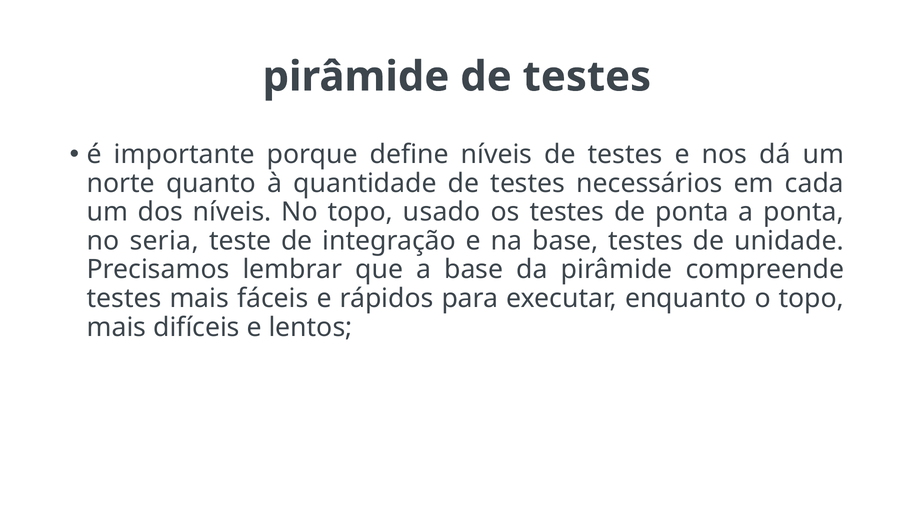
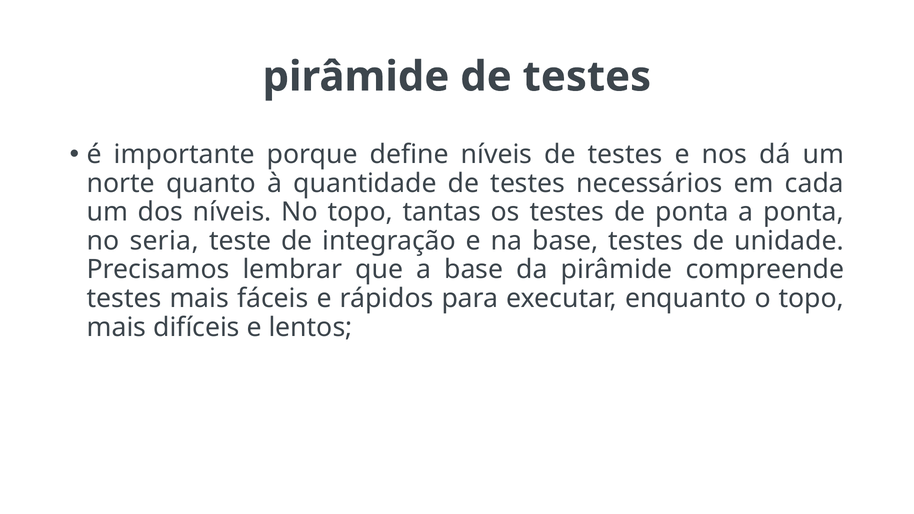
usado: usado -> tantas (442, 212)
